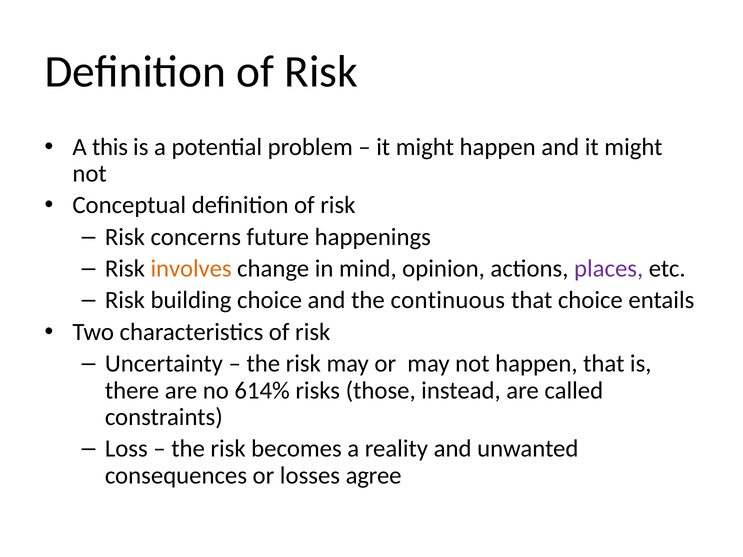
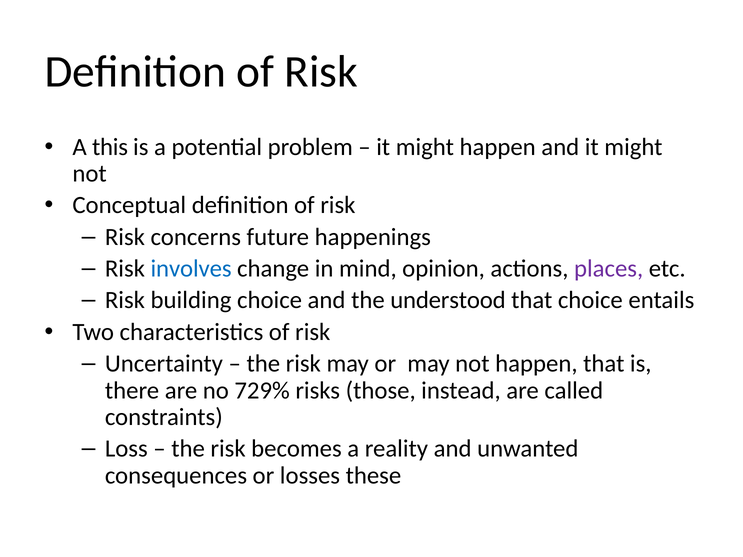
involves colour: orange -> blue (191, 269)
continuous: continuous -> understood (448, 300)
614%: 614% -> 729% (262, 391)
agree: agree -> these (373, 476)
